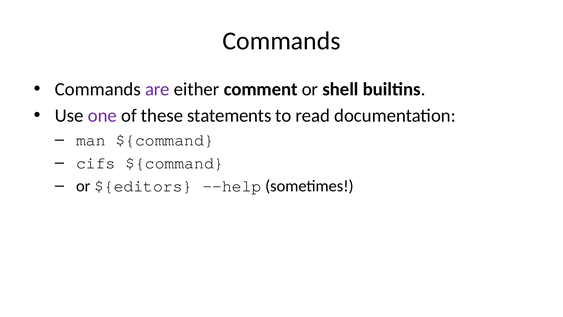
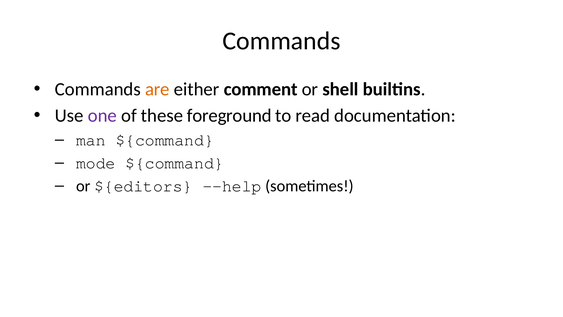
are colour: purple -> orange (157, 89)
statements: statements -> foreground (229, 116)
cifs: cifs -> mode (96, 163)
